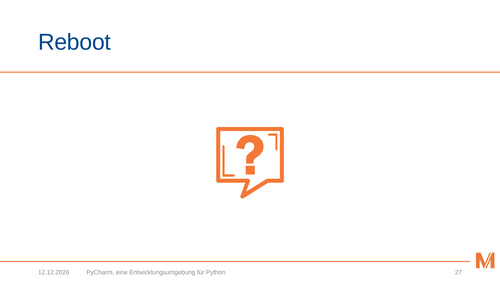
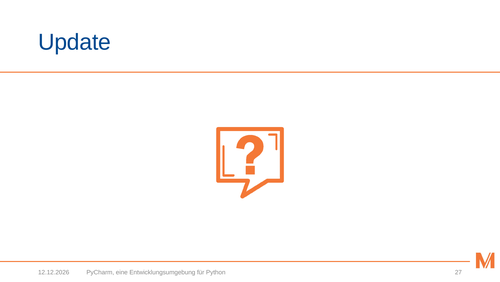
Reboot: Reboot -> Update (75, 42)
